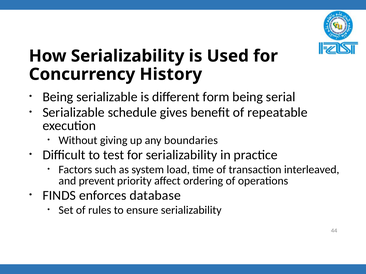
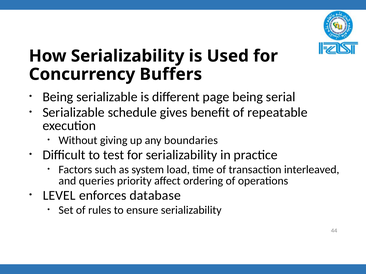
History: History -> Buffers (171, 74)
form: form -> page (216, 97)
prevent: prevent -> queries (97, 181)
FINDS: FINDS -> LEVEL (59, 196)
